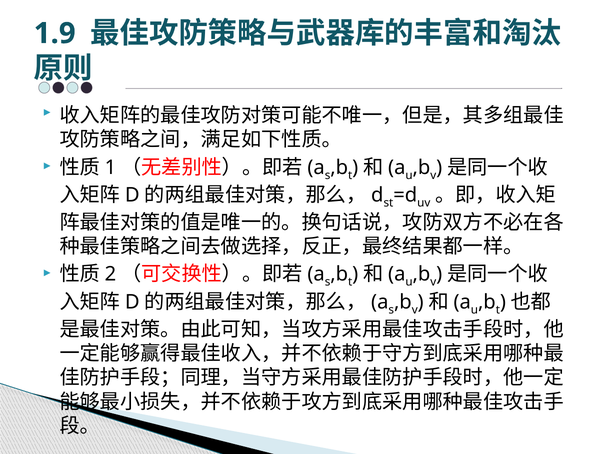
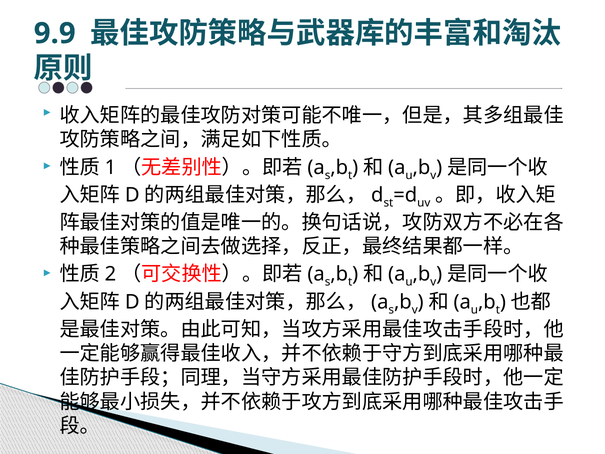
1.9: 1.9 -> 9.9 (55, 33)
